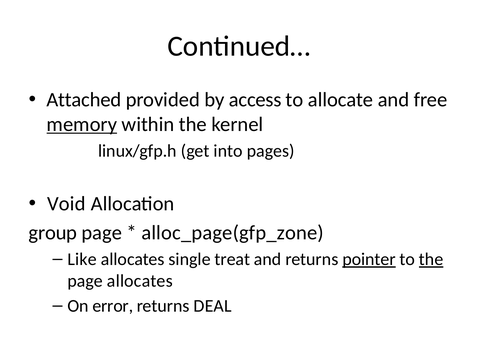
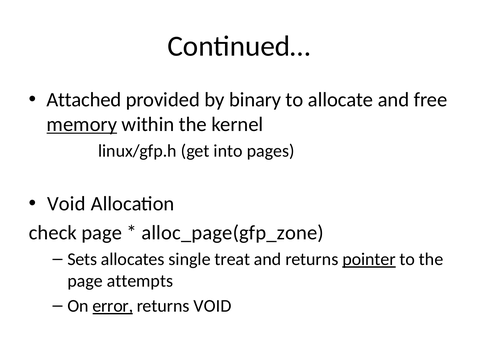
access: access -> binary (255, 100)
group: group -> check (53, 233)
Like: Like -> Sets (82, 260)
the underline: present -> none (431, 260)
page allocates: allocates -> attempts (140, 281)
error underline: none -> present (113, 306)
returns DEAL: DEAL -> VOID (213, 306)
